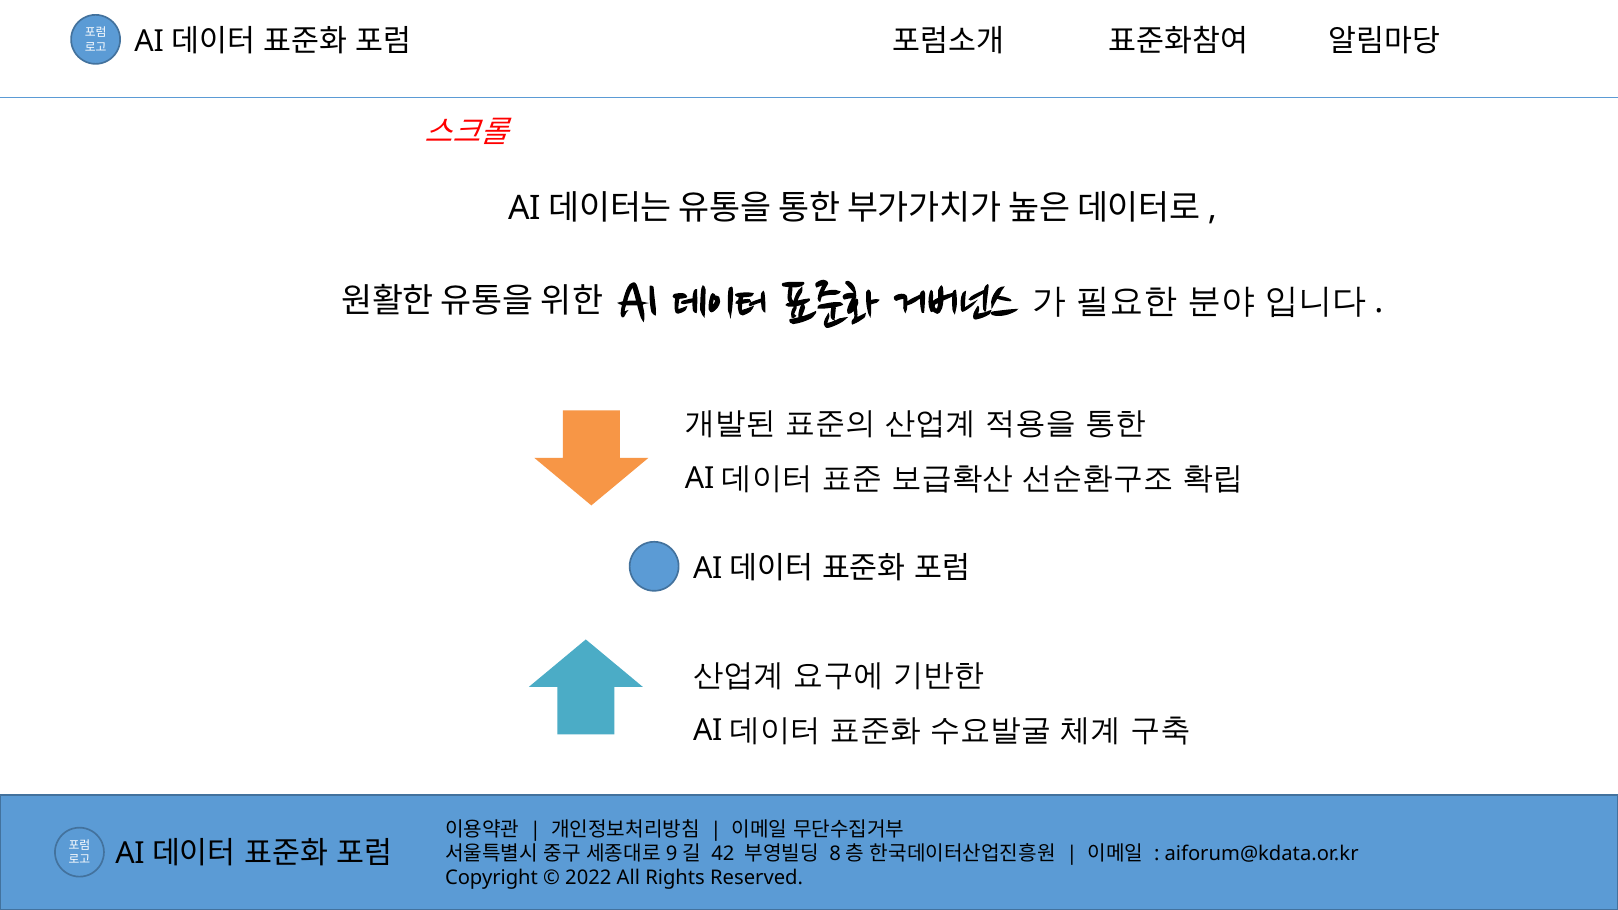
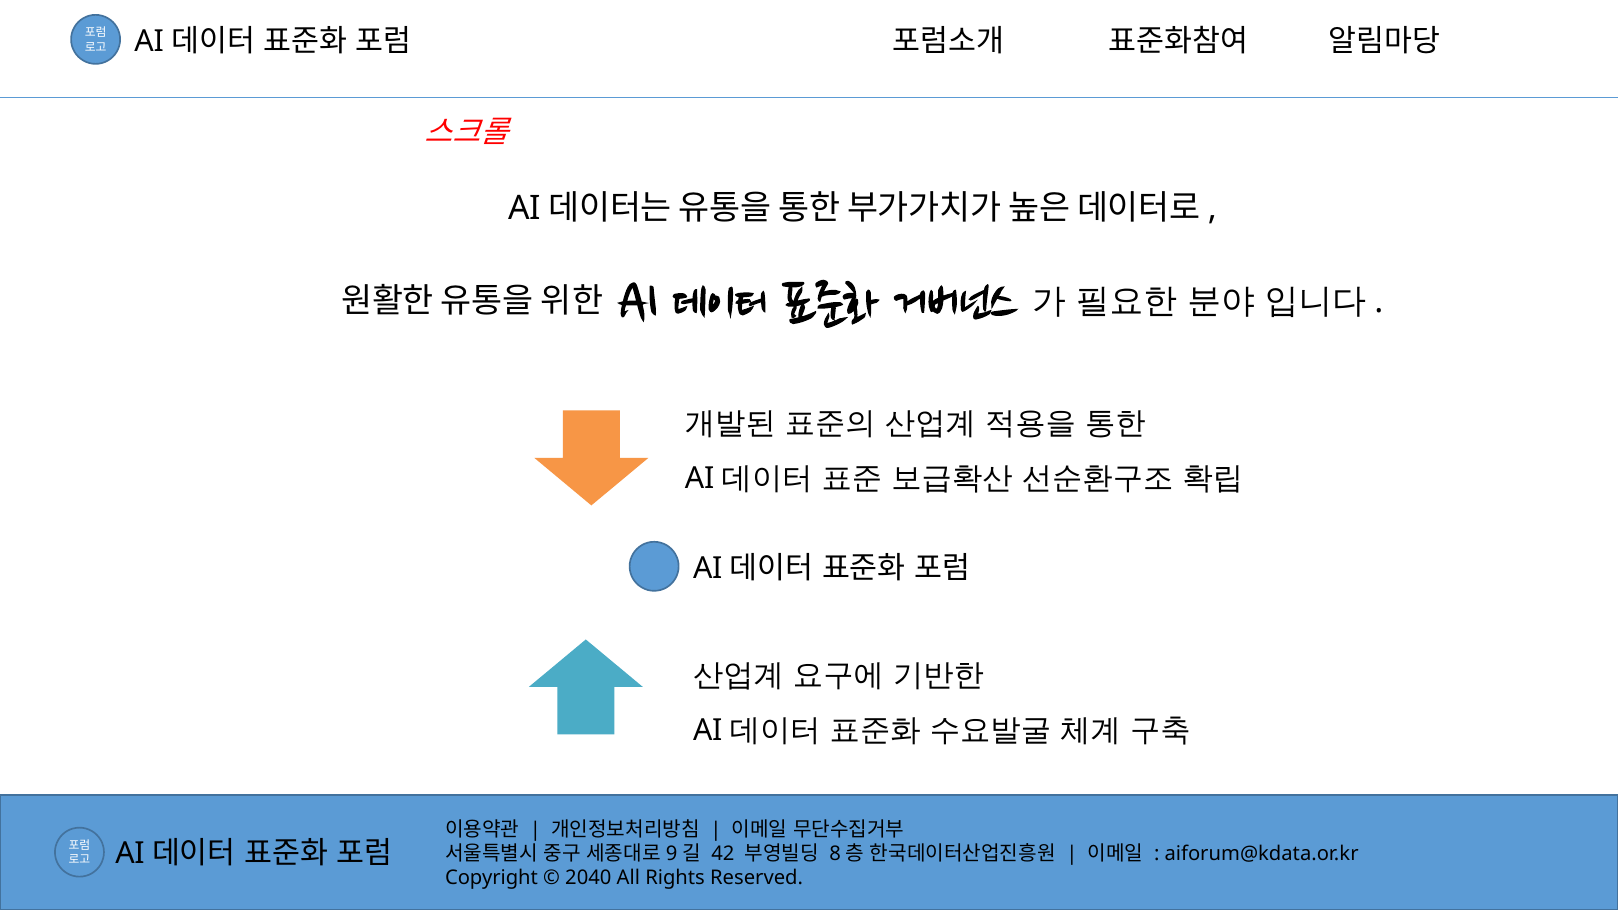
2022: 2022 -> 2040 (588, 878)
